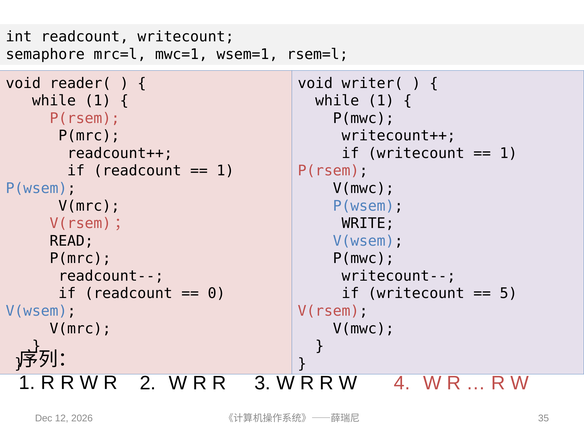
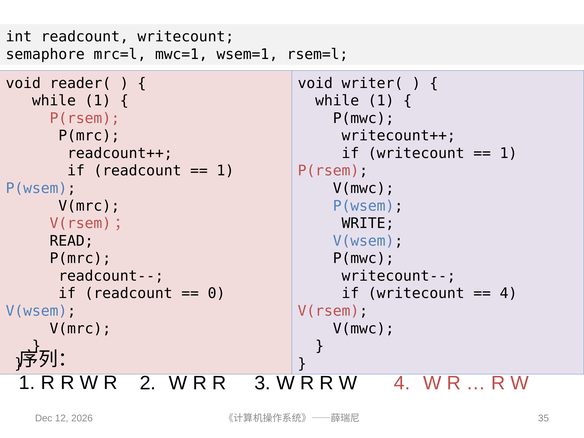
5: 5 -> 4 (508, 293)
